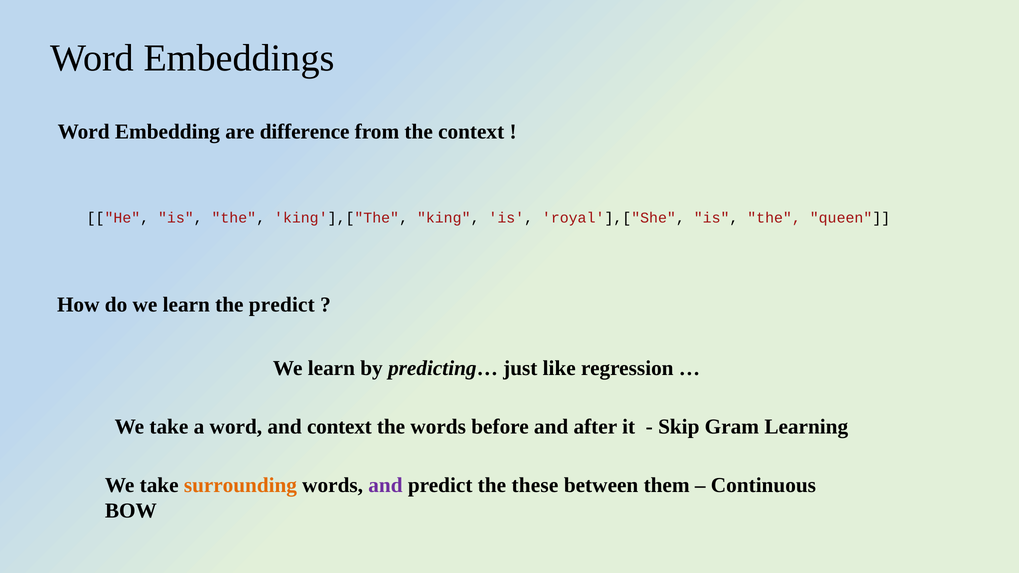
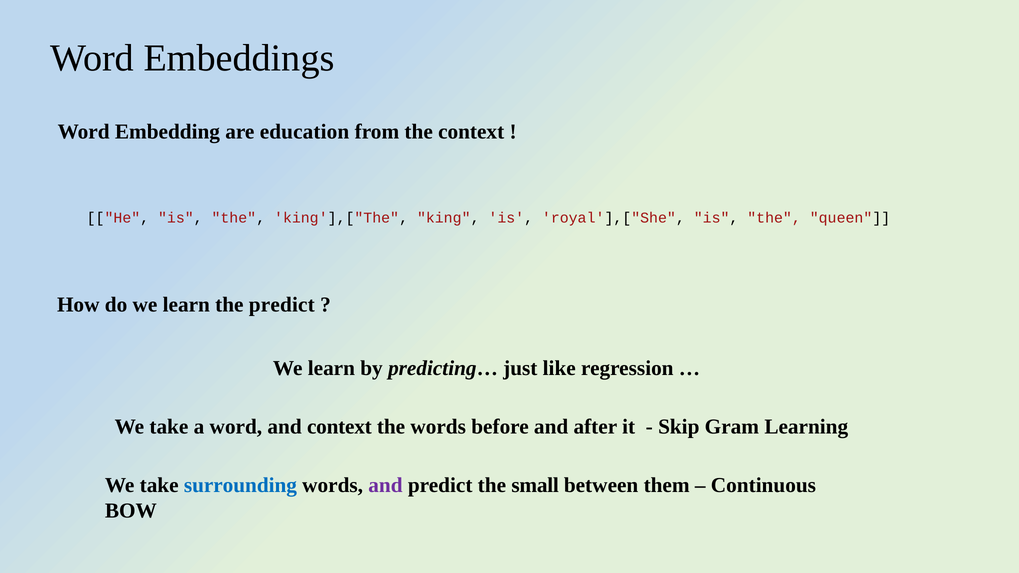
difference: difference -> education (305, 132)
surrounding colour: orange -> blue (240, 486)
these: these -> small (535, 486)
